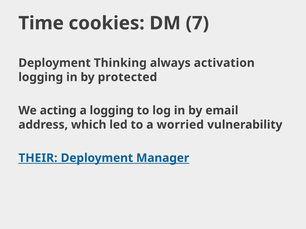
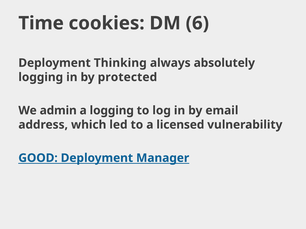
7: 7 -> 6 (197, 23)
activation: activation -> absolutely (224, 63)
acting: acting -> admin (58, 111)
worried: worried -> licensed (180, 125)
THEIR: THEIR -> GOOD (38, 158)
